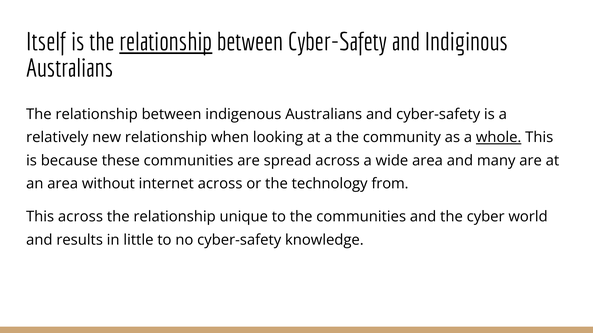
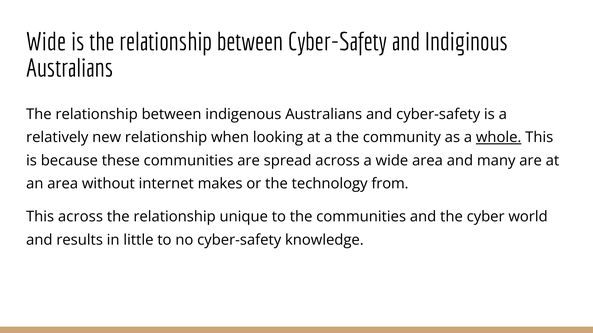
Itself: Itself -> Wide (46, 42)
relationship underline: present -> none (166, 42)
internet across: across -> makes (220, 184)
